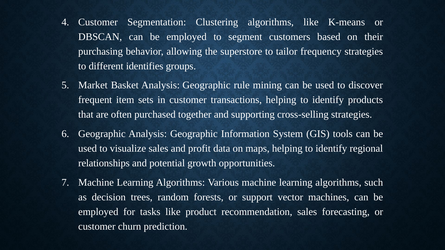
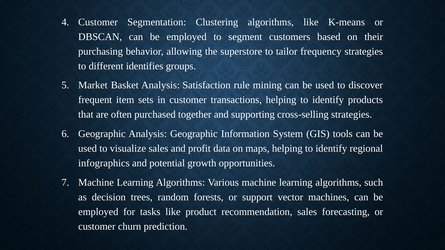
Basket Analysis Geographic: Geographic -> Satisfaction (207, 85)
relationships: relationships -> infographics (104, 163)
